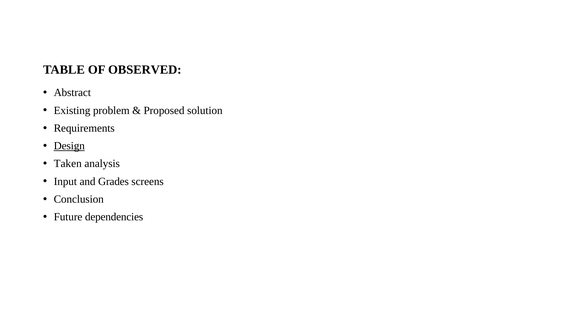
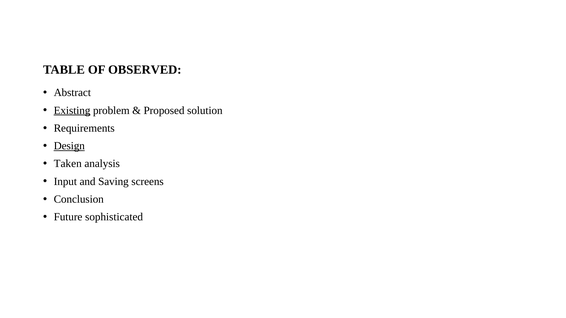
Existing underline: none -> present (72, 111)
Grades: Grades -> Saving (113, 182)
dependencies: dependencies -> sophisticated (114, 217)
